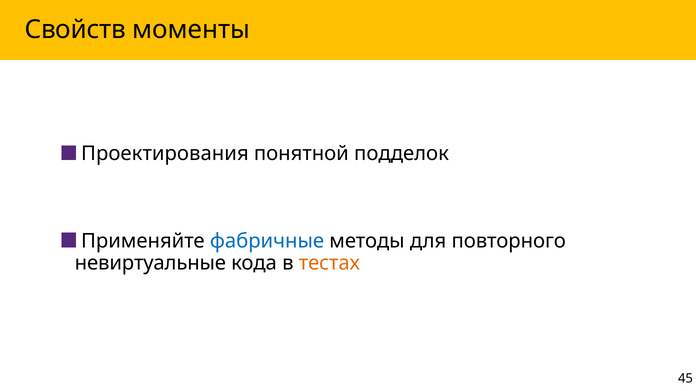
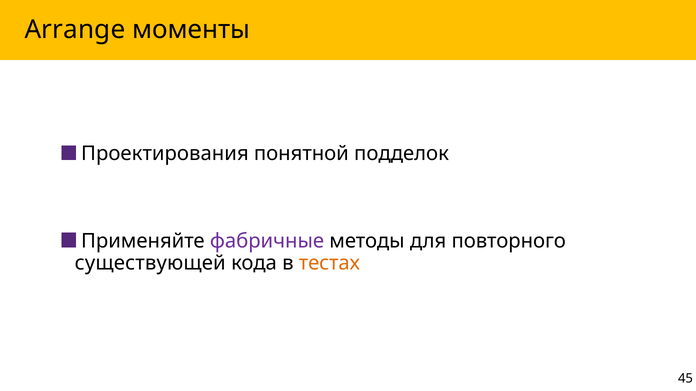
Свойств: Свойств -> Arrange (75, 30)
фабричные colour: blue -> purple (267, 241)
невиртуальные: невиртуальные -> существующей (150, 263)
